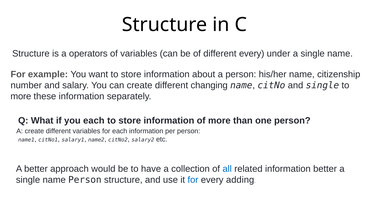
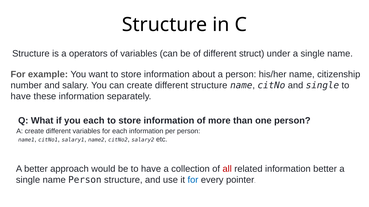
different every: every -> struct (252, 54)
different changing: changing -> structure (209, 86)
more: more -> have (21, 97)
all colour: blue -> red (227, 169)
adding: adding -> pointer (240, 180)
